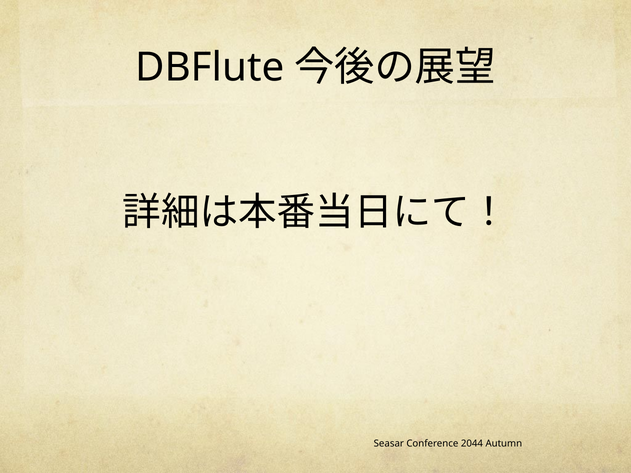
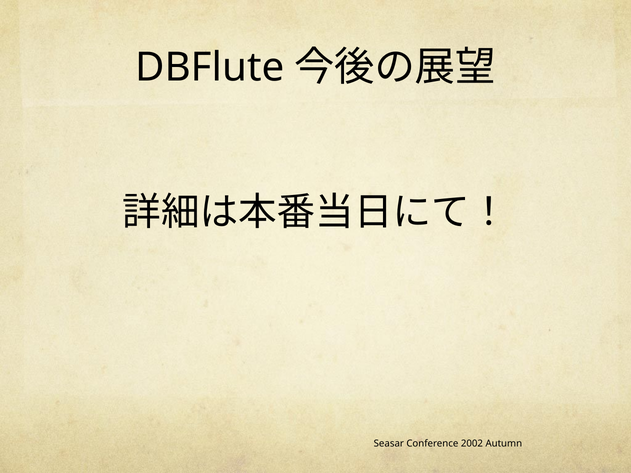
2044: 2044 -> 2002 (472, 444)
